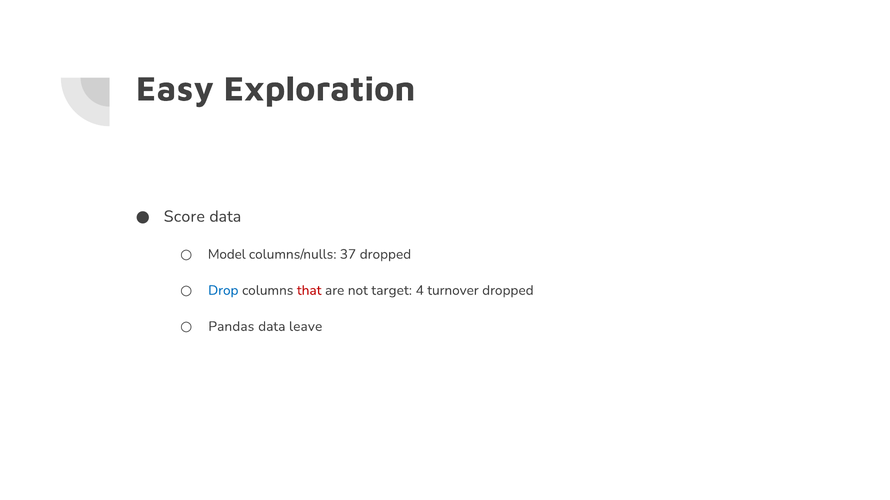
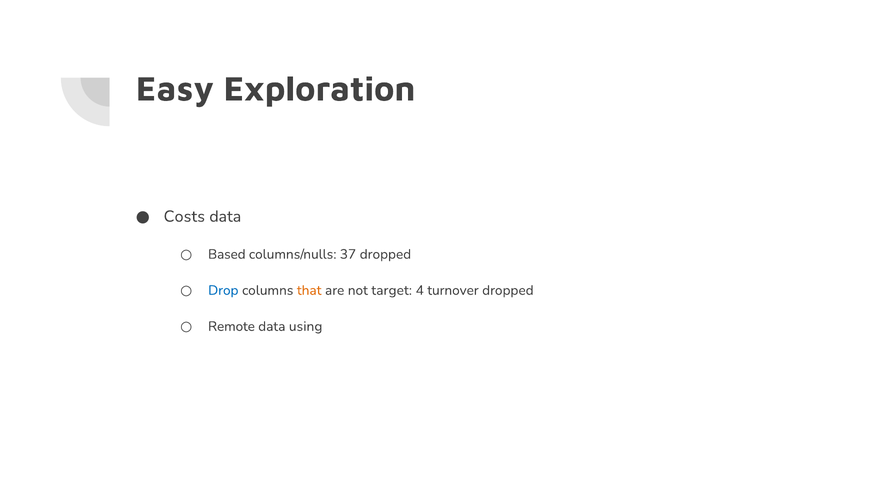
Score: Score -> Costs (184, 217)
Model: Model -> Based (227, 255)
that colour: red -> orange (309, 291)
Pandas: Pandas -> Remote (231, 327)
leave: leave -> using (306, 327)
